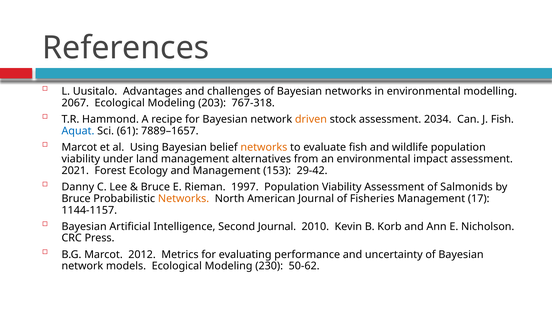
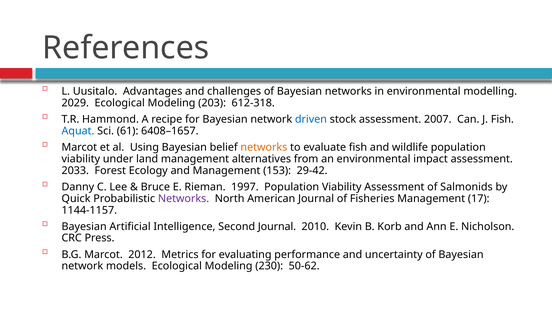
2067: 2067 -> 2029 (75, 103)
767-318: 767-318 -> 612-318 (253, 103)
driven colour: orange -> blue (311, 120)
2034: 2034 -> 2007 (438, 120)
7889–1657: 7889–1657 -> 6408–1657 (170, 131)
2021: 2021 -> 2033 (75, 171)
Bruce: Bruce -> Quick (76, 199)
Networks colour: orange -> purple (184, 199)
